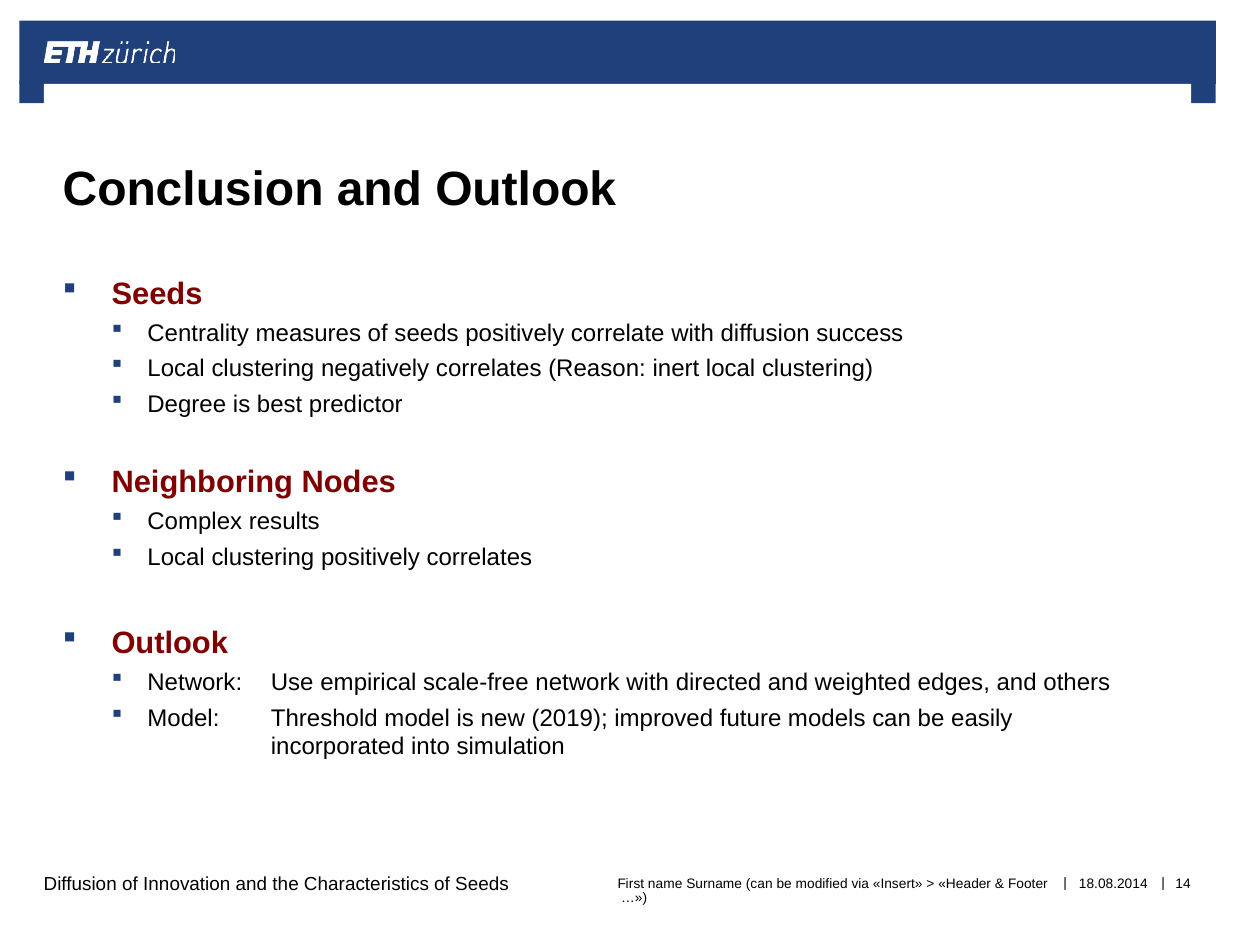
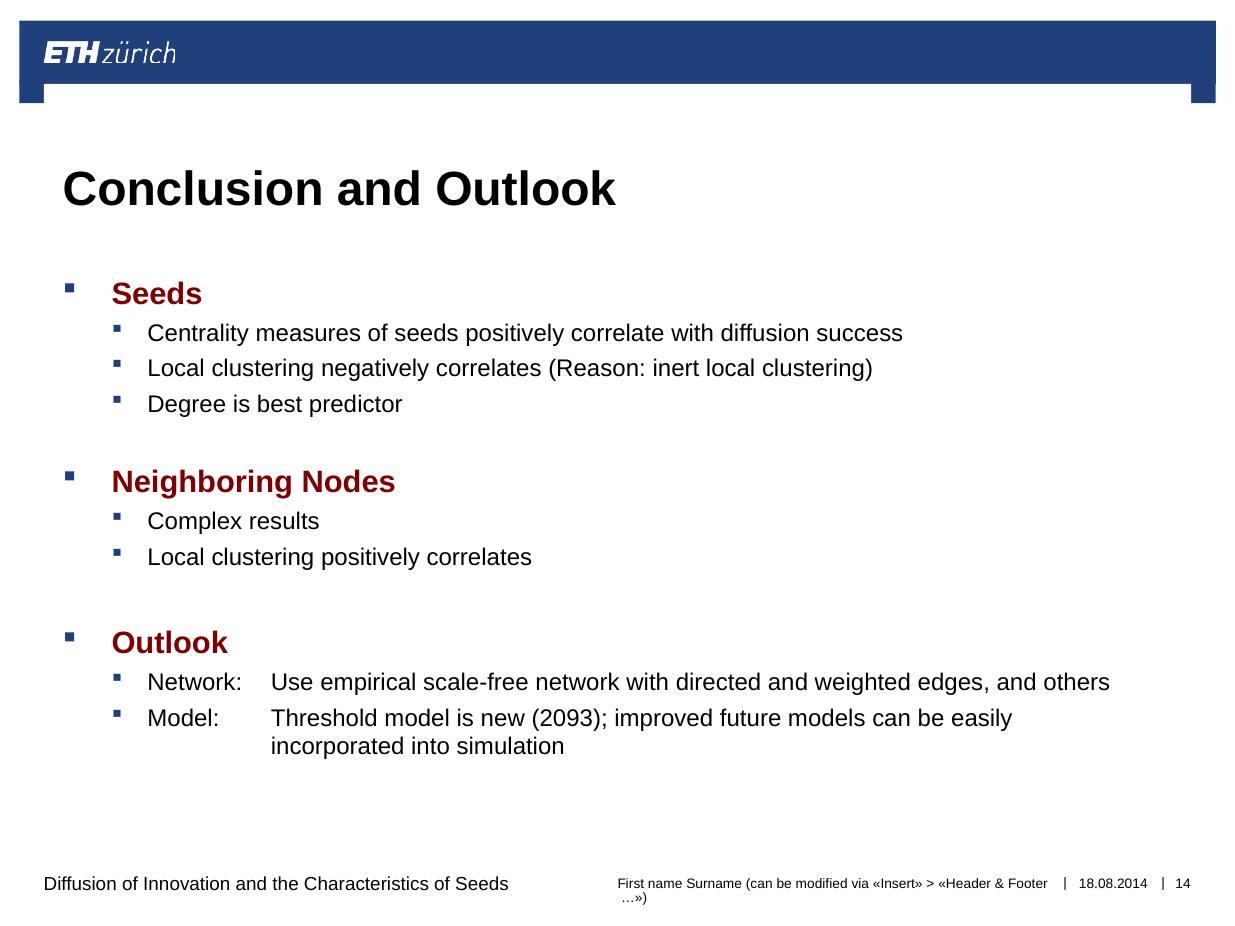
2019: 2019 -> 2093 (570, 718)
